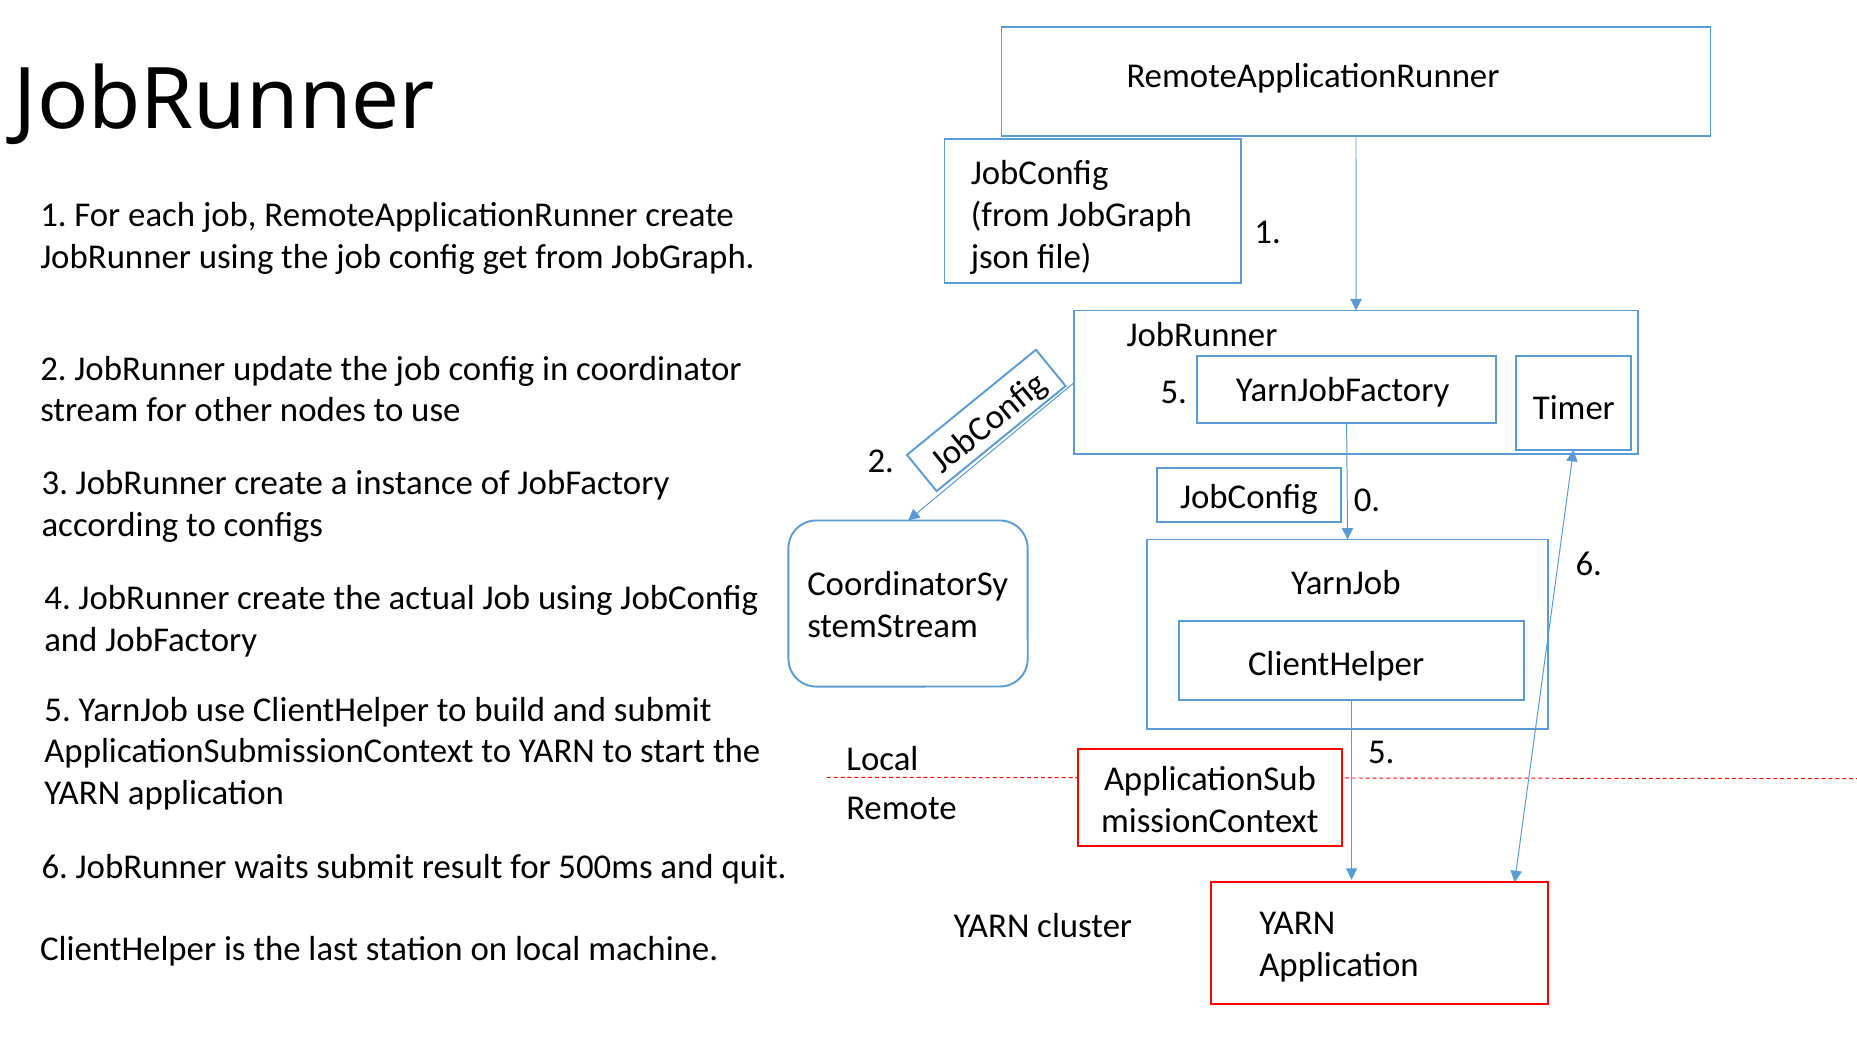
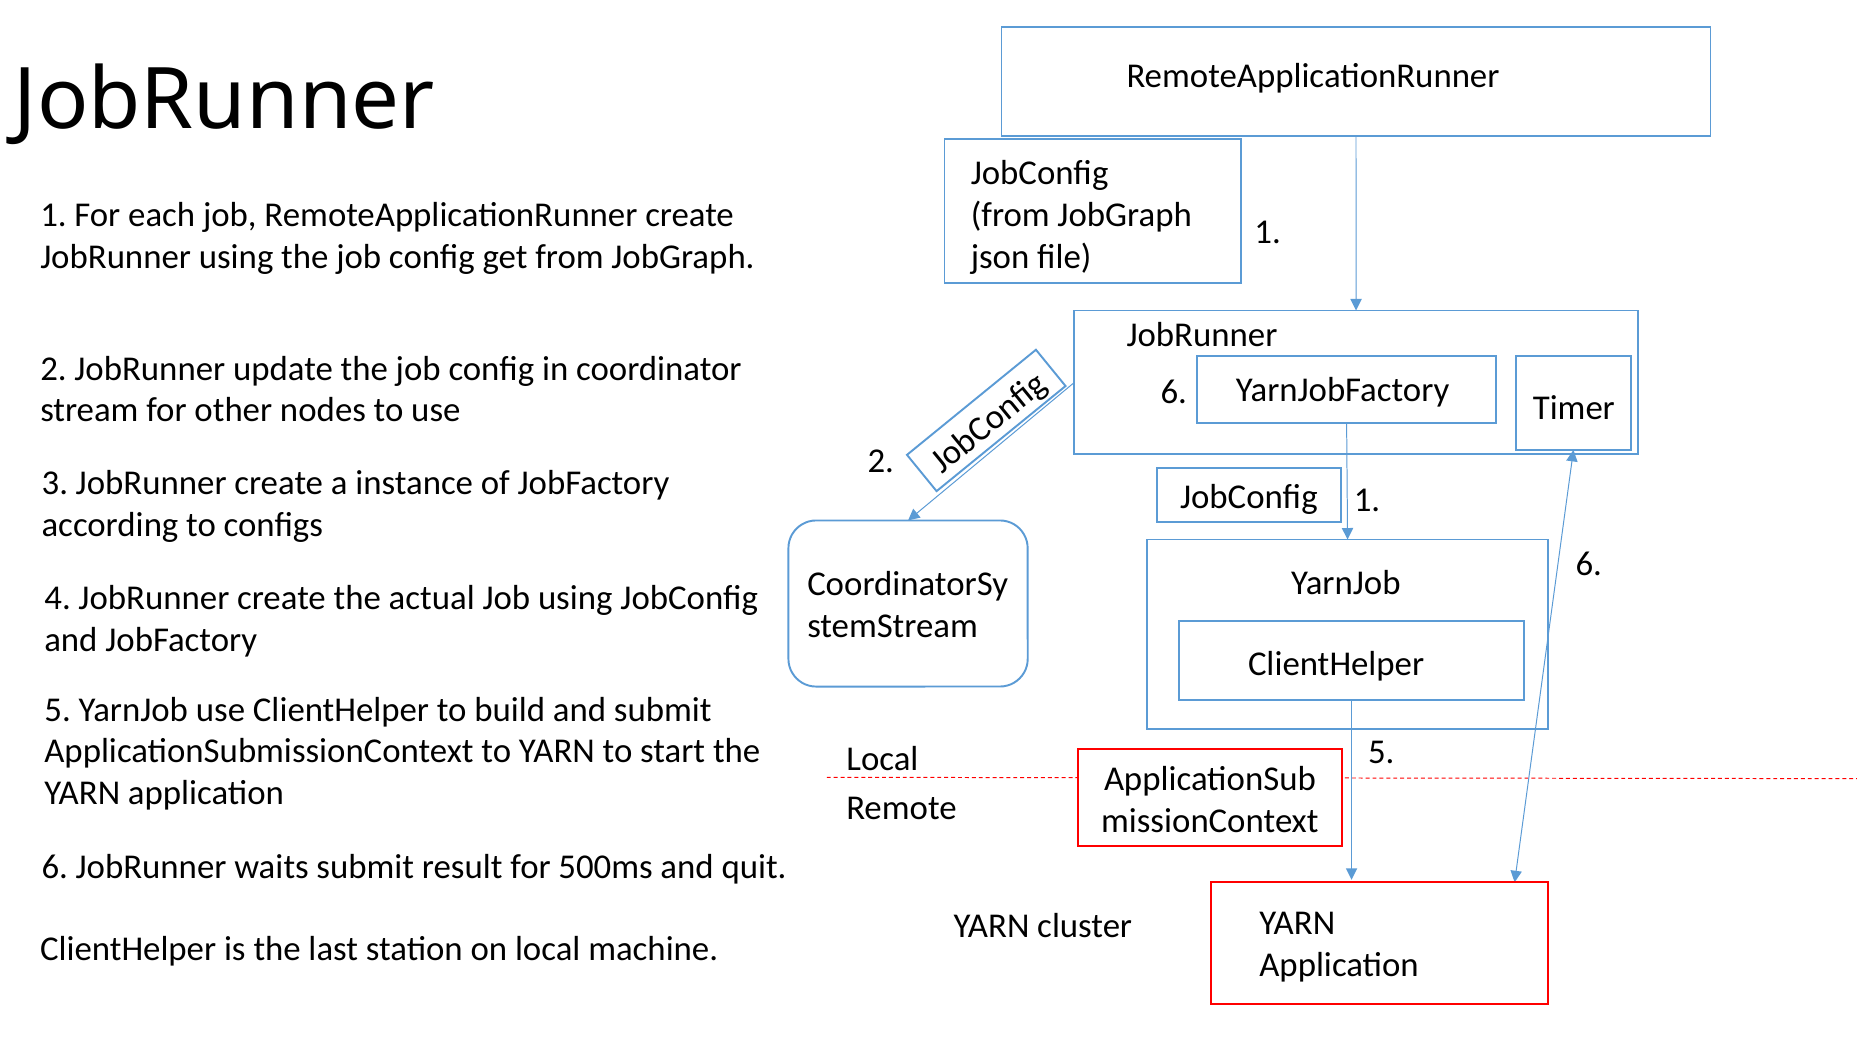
5: 5 -> 6 (1174, 392)
JobConfig 0: 0 -> 1 (1367, 501)
